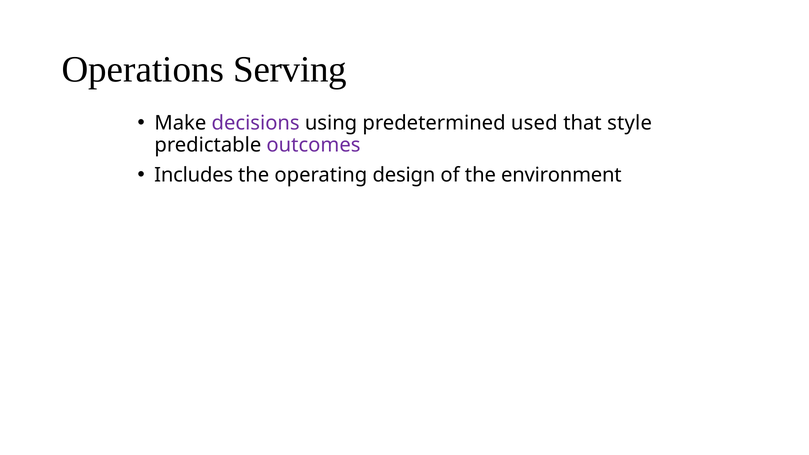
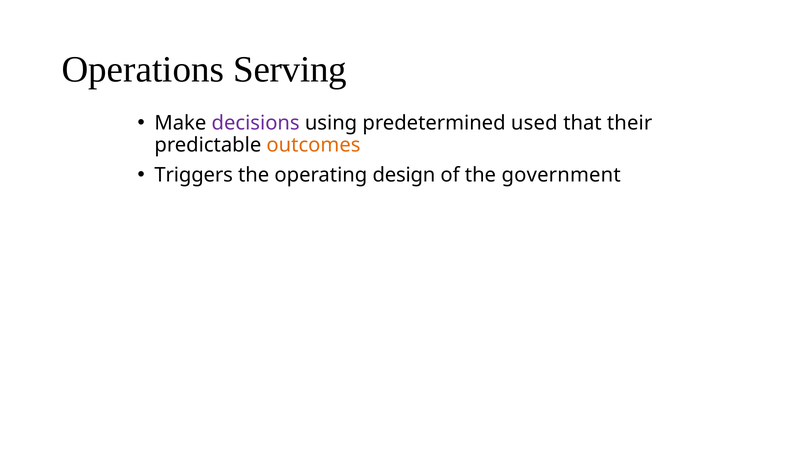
style: style -> their (630, 123)
outcomes colour: purple -> orange (313, 145)
Includes: Includes -> Triggers (194, 175)
environment: environment -> government (561, 175)
